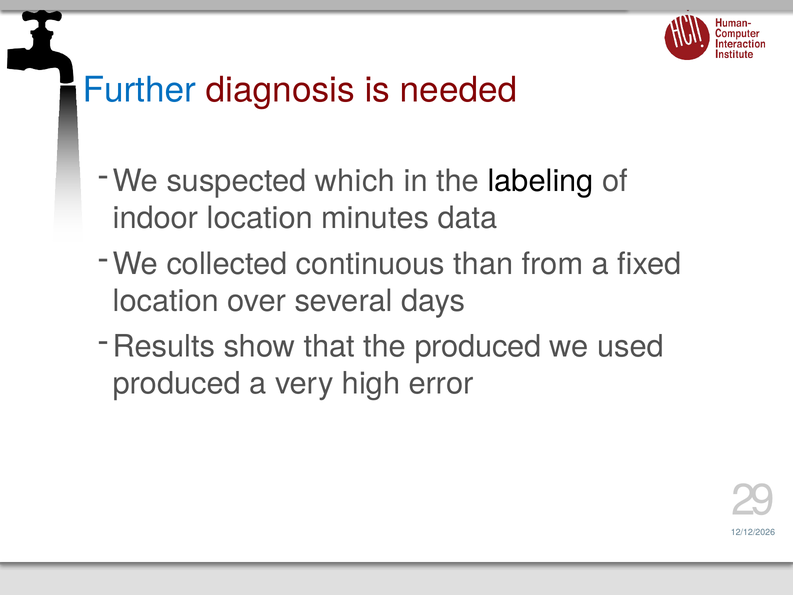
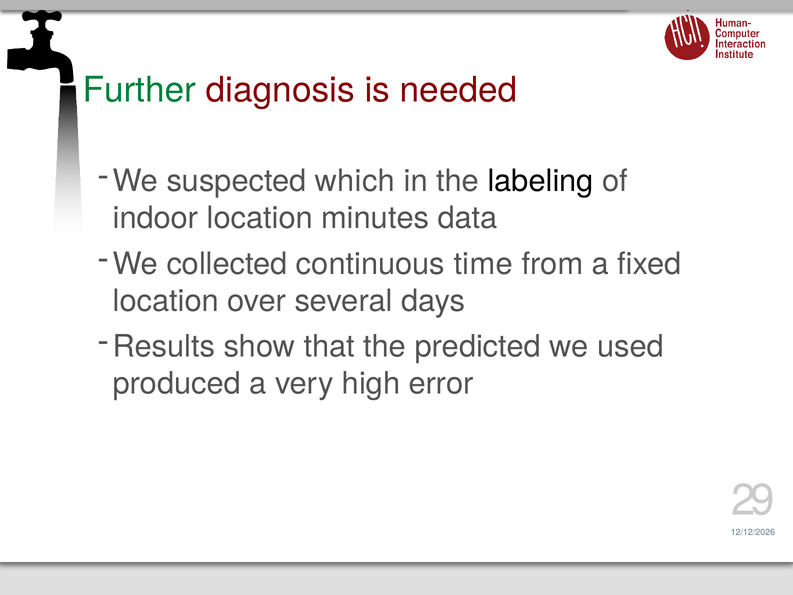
Further colour: blue -> green (139, 90)
than: than -> time (483, 264)
the produced: produced -> predicted (478, 347)
